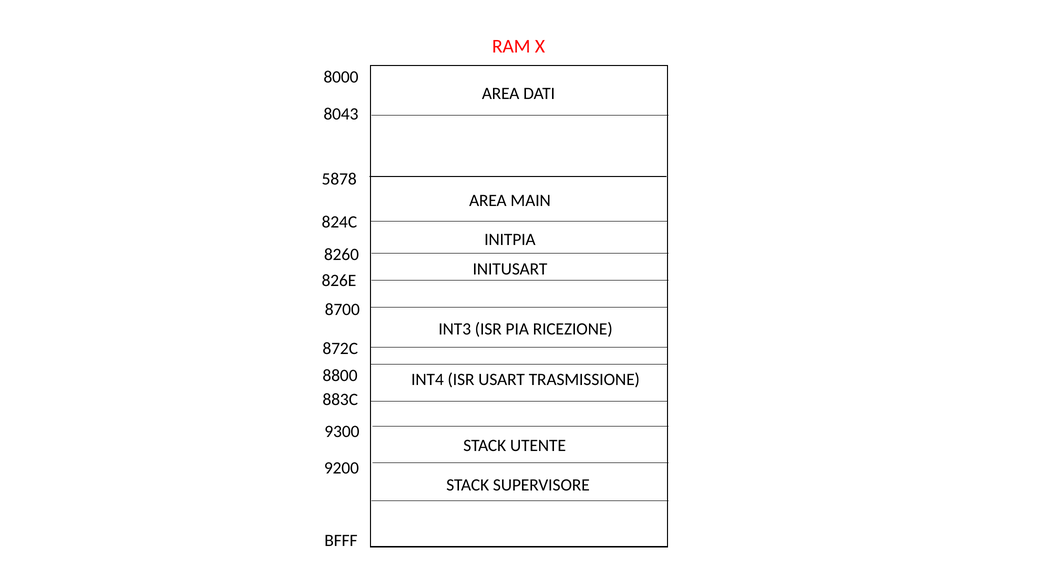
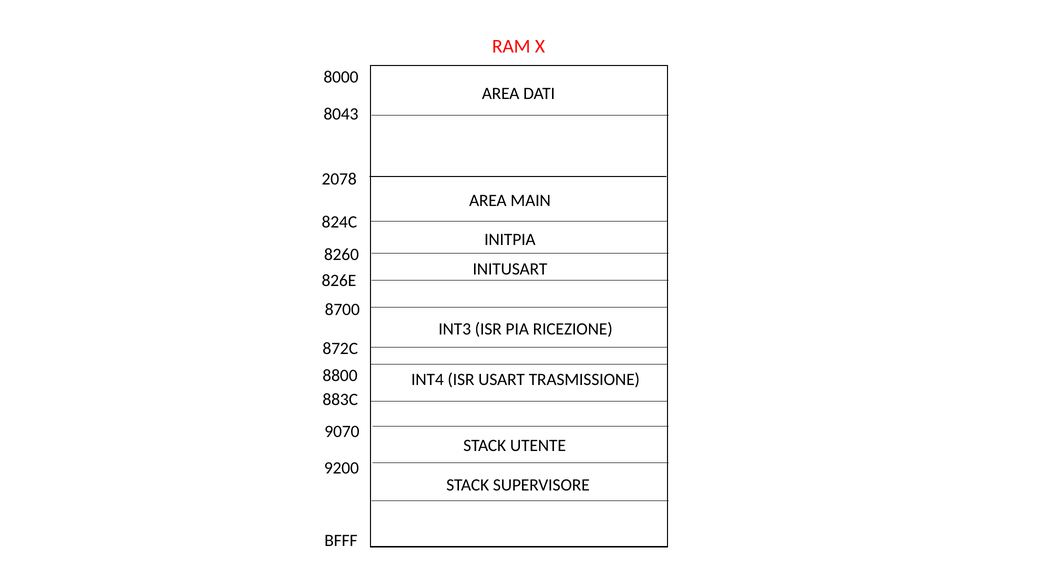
5878: 5878 -> 2078 (339, 179)
9300: 9300 -> 9070 (342, 432)
